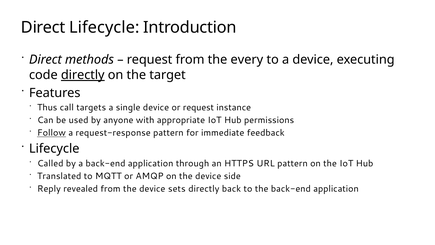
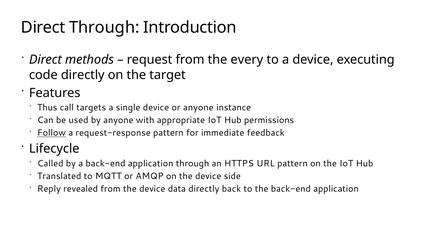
Direct Lifecycle: Lifecycle -> Through (104, 27)
directly underline: present -> none (83, 75)
or request: request -> anyone (198, 107)
sets: sets -> data (177, 189)
